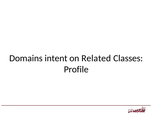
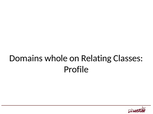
intent: intent -> whole (56, 59)
Related: Related -> Relating (96, 59)
